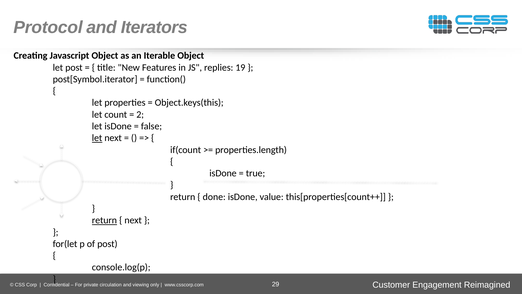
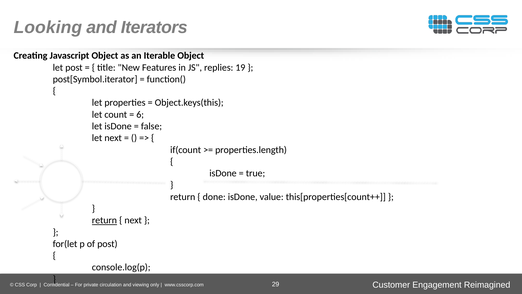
Protocol: Protocol -> Looking (48, 28)
2: 2 -> 6 (140, 114)
let underline: present -> none (97, 138)
